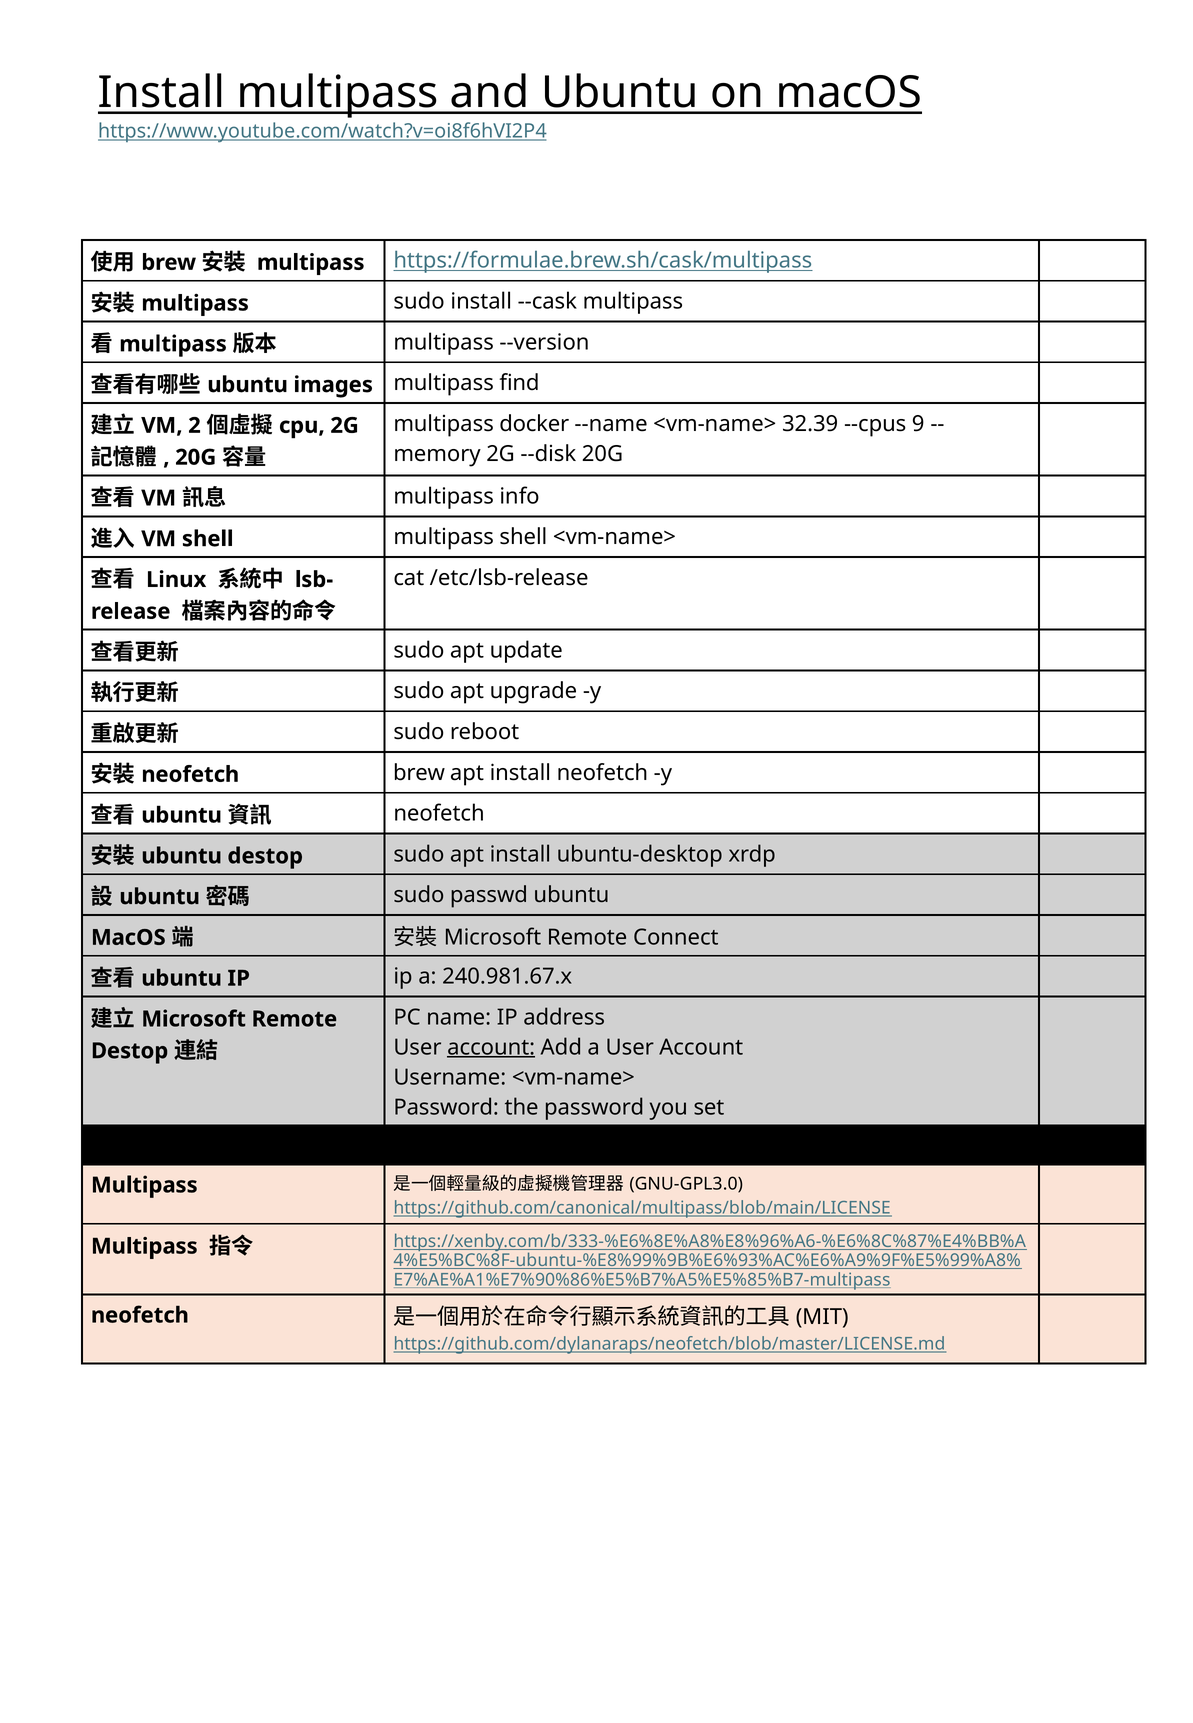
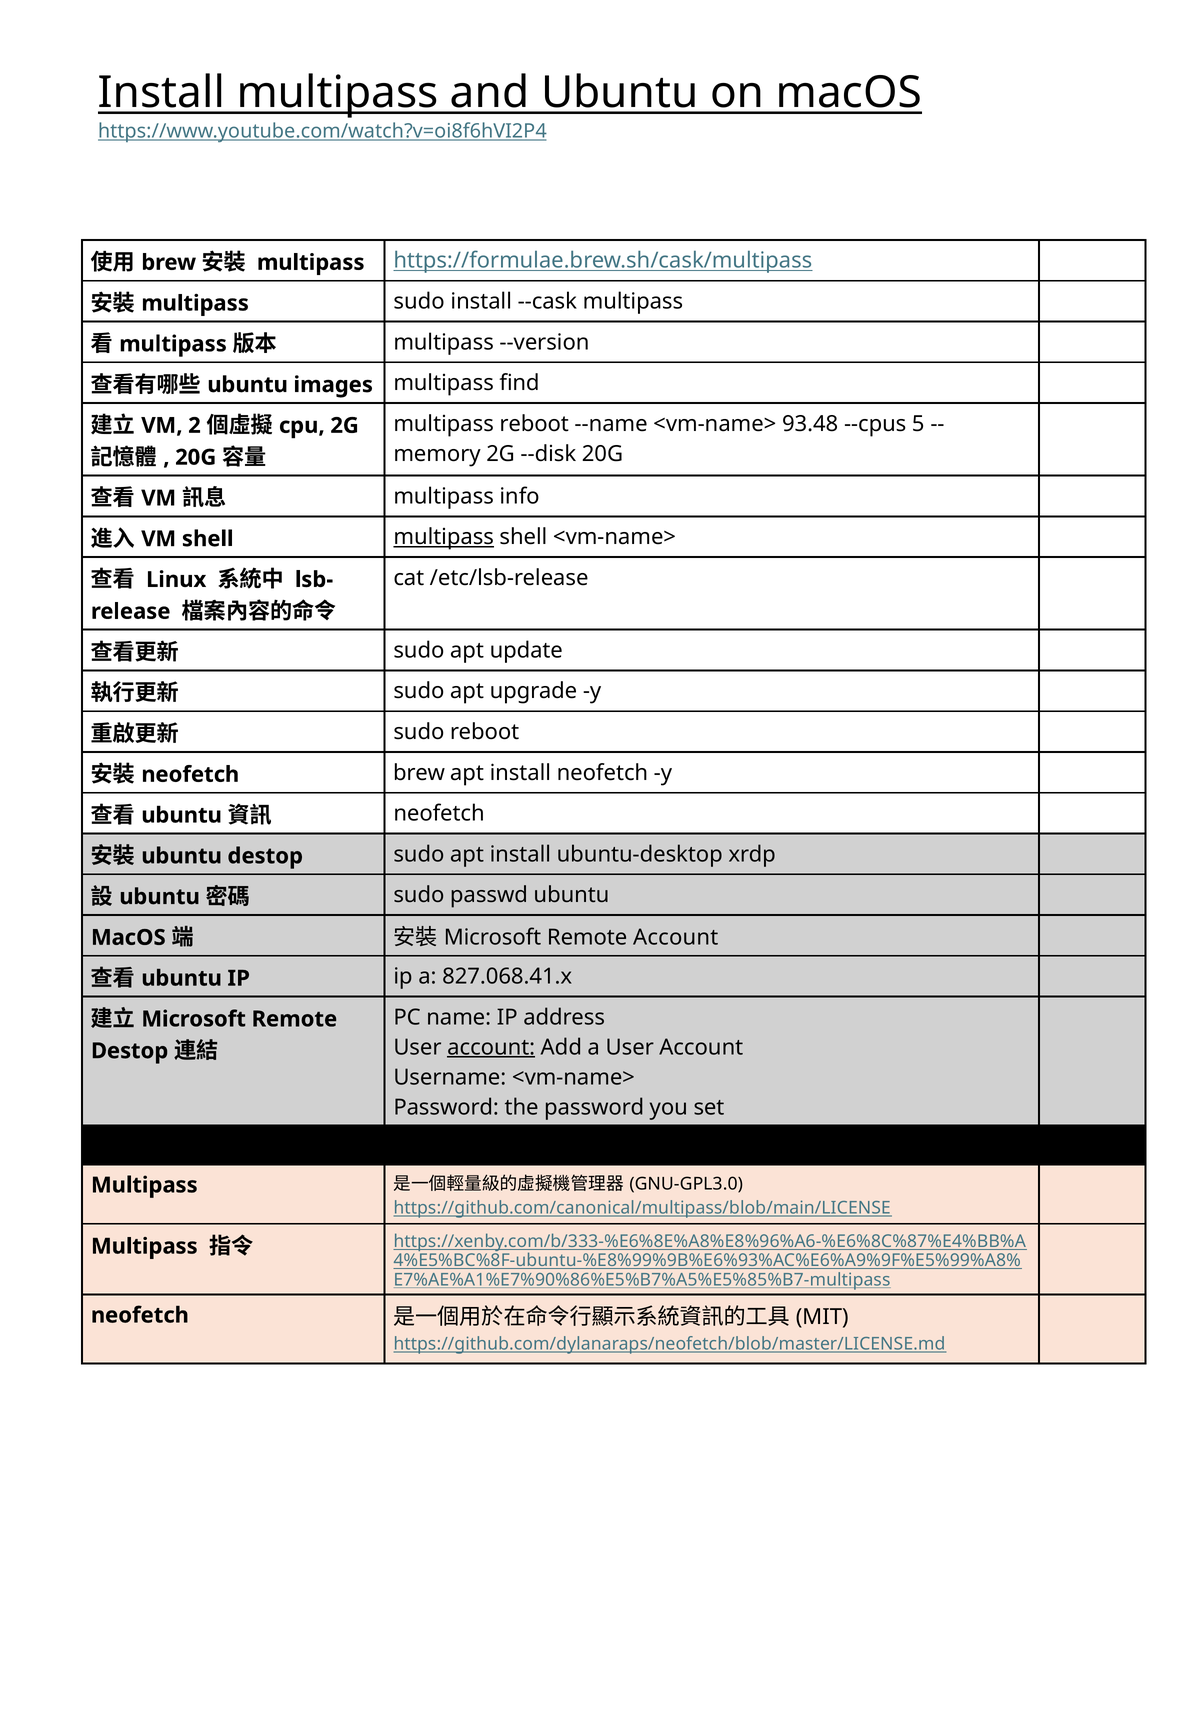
multipass docker: docker -> reboot (534, 424)
32.39: 32.39 -> 93.48 (810, 424)
9: 9 -> 5 (918, 424)
multipass underline: none -> present (444, 537)
Remote Connect: Connect -> Account (676, 938)
240.981.67.x: 240.981.67.x -> 827.068.41.x (507, 977)
